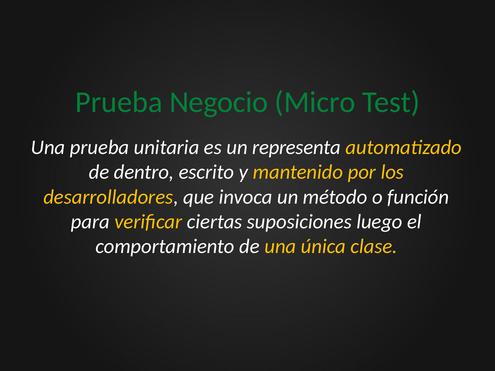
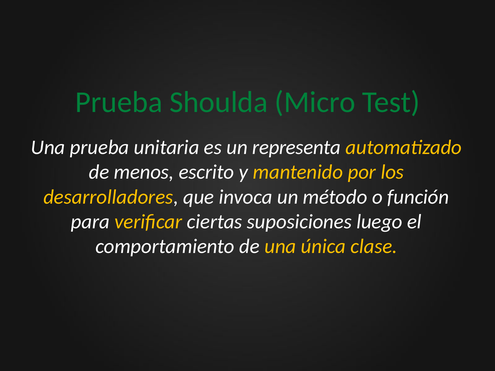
Negocio: Negocio -> Shoulda (219, 102)
dentro: dentro -> menos (144, 172)
